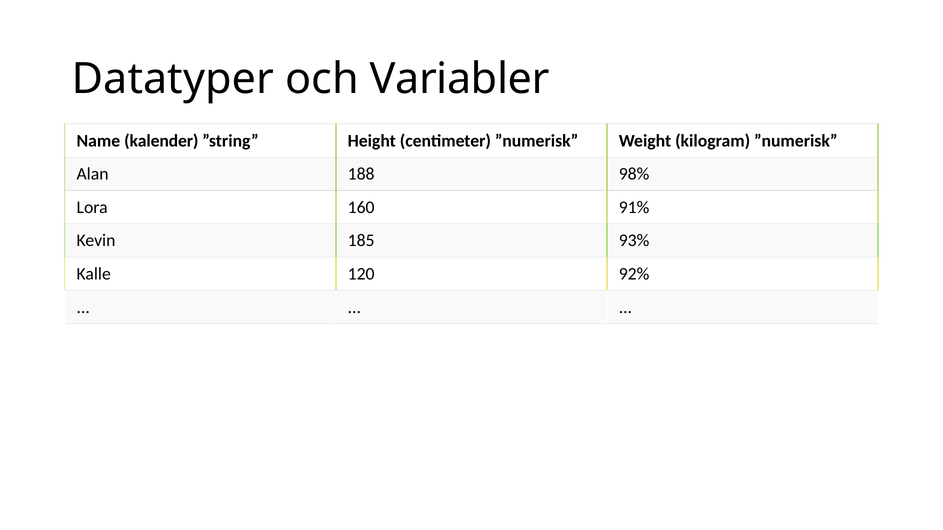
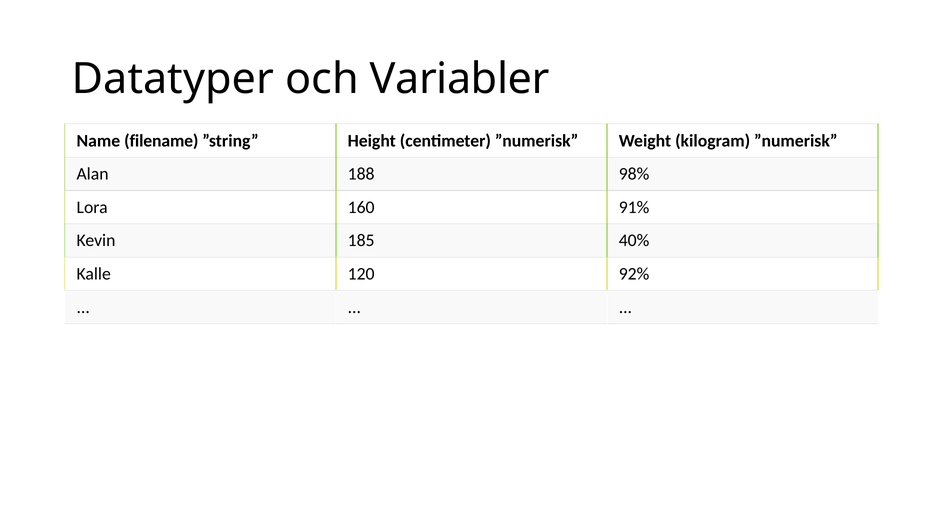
kalender: kalender -> filename (161, 141)
93%: 93% -> 40% (634, 241)
